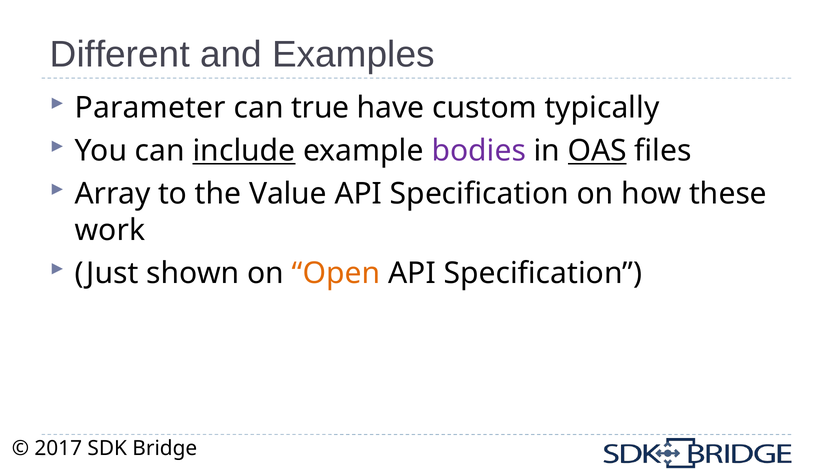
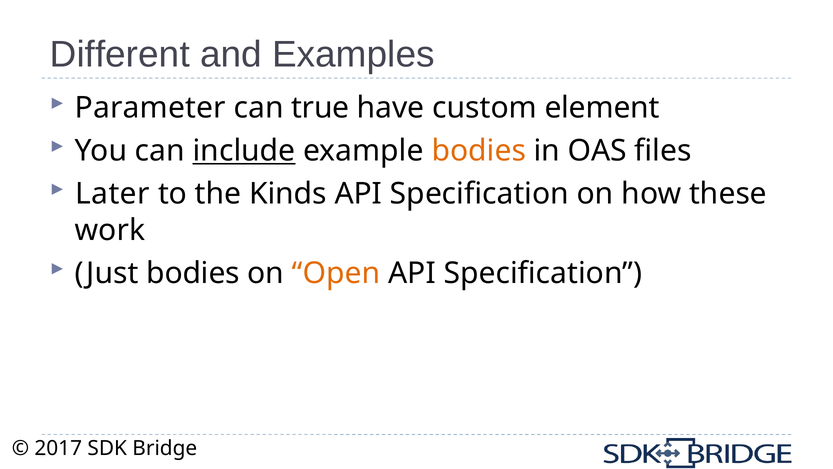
typically: typically -> element (602, 108)
bodies colour: purple -> orange (479, 151)
OAS underline: present -> none (597, 151)
Array: Array -> Later (112, 194)
Value: Value -> Kinds (288, 194)
Just shown: shown -> bodies (193, 273)
